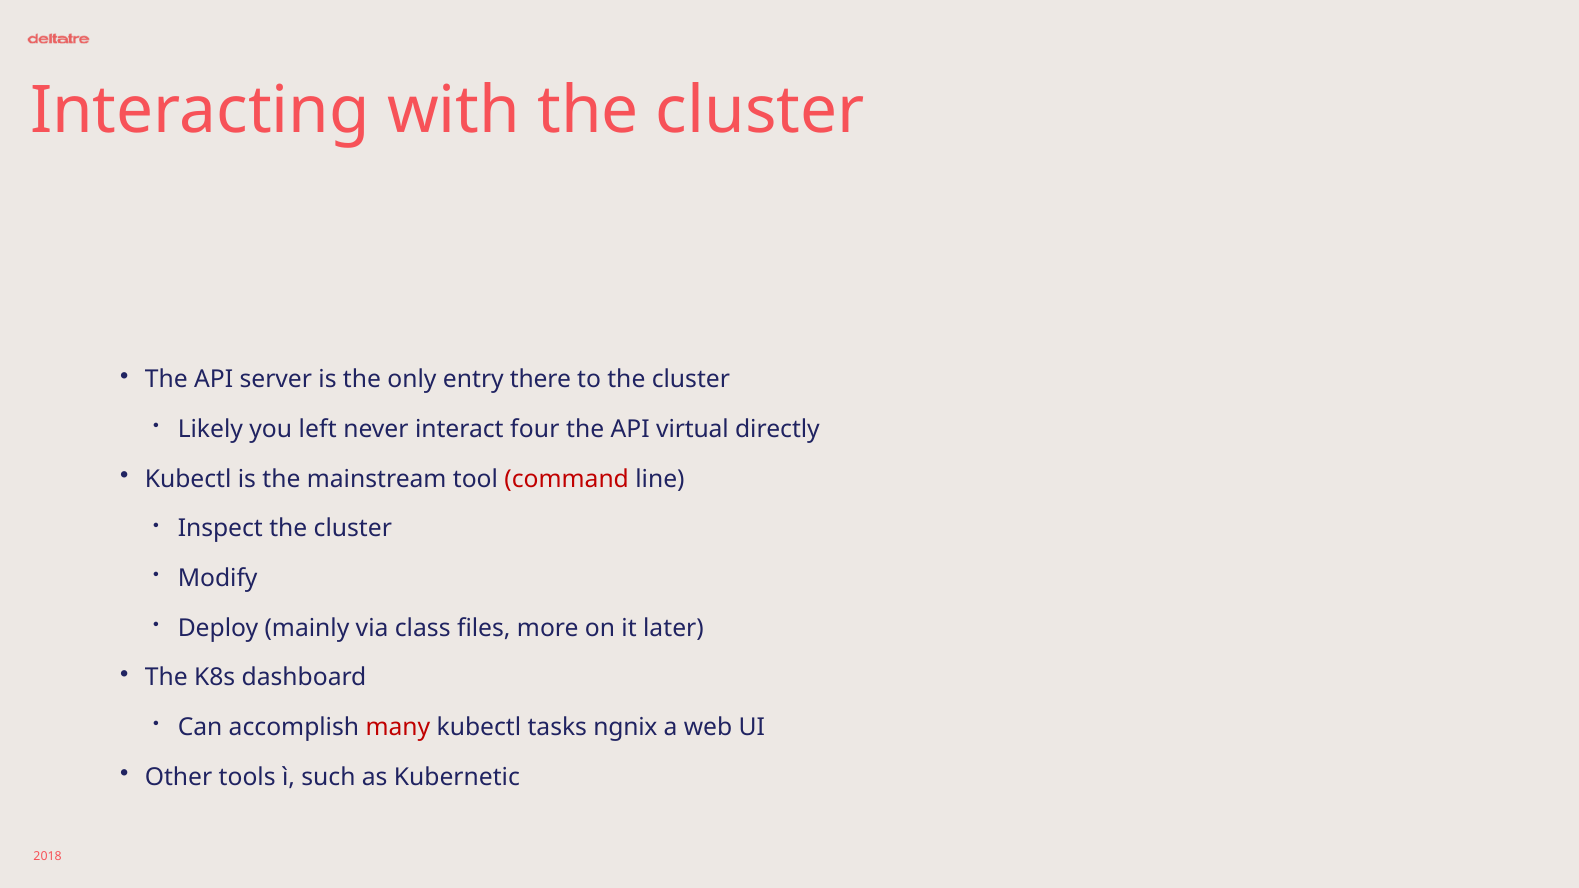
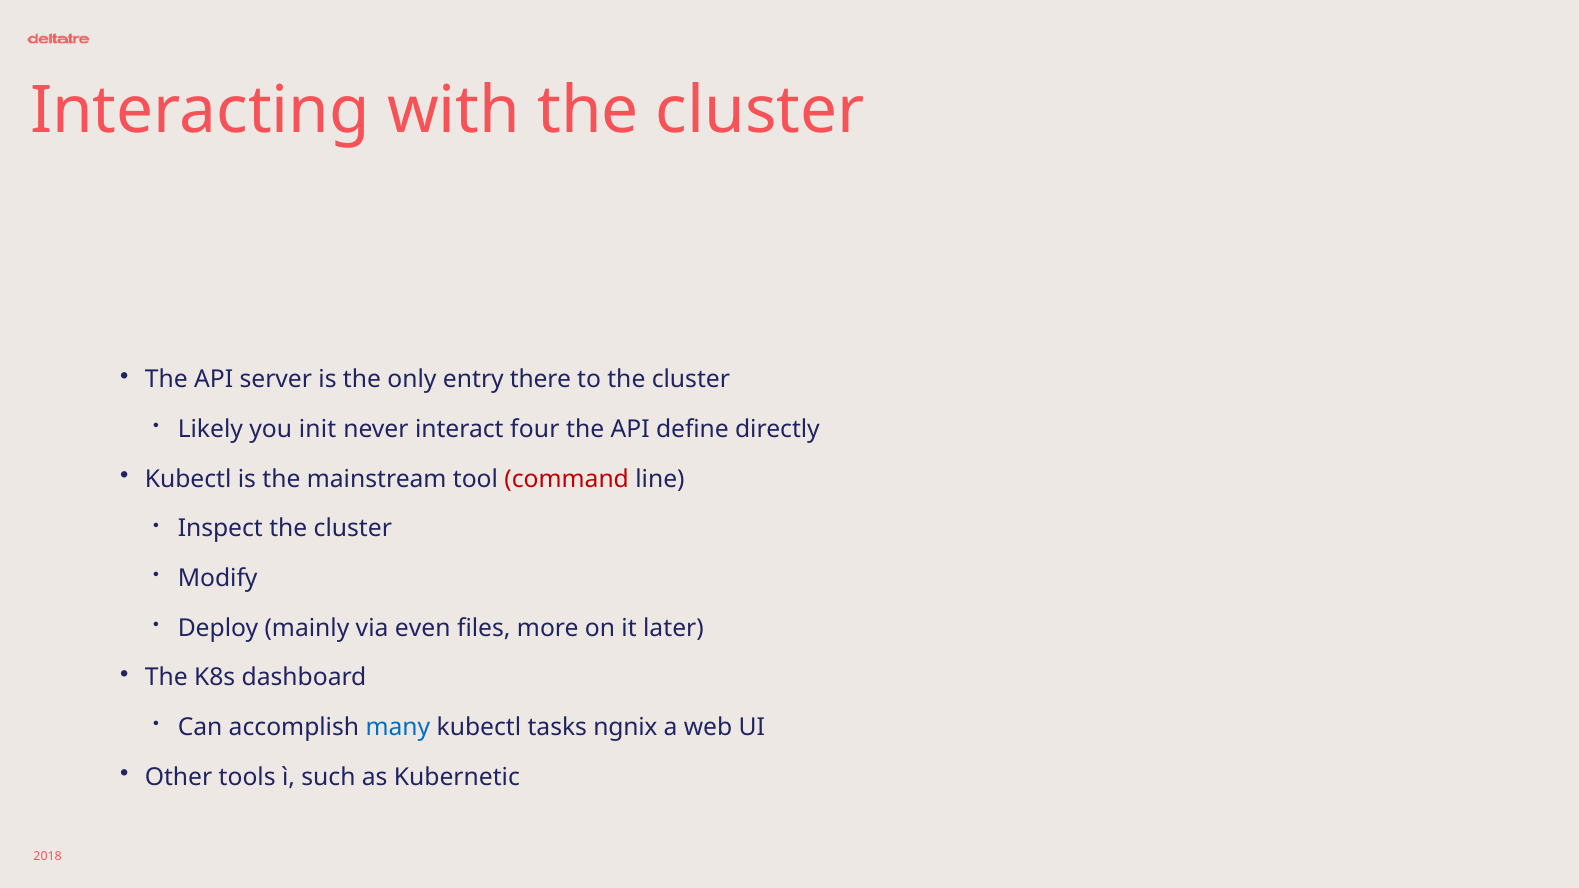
left: left -> init (318, 429)
virtual: virtual -> define (692, 429)
class: class -> even (423, 628)
many colour: red -> blue (398, 727)
